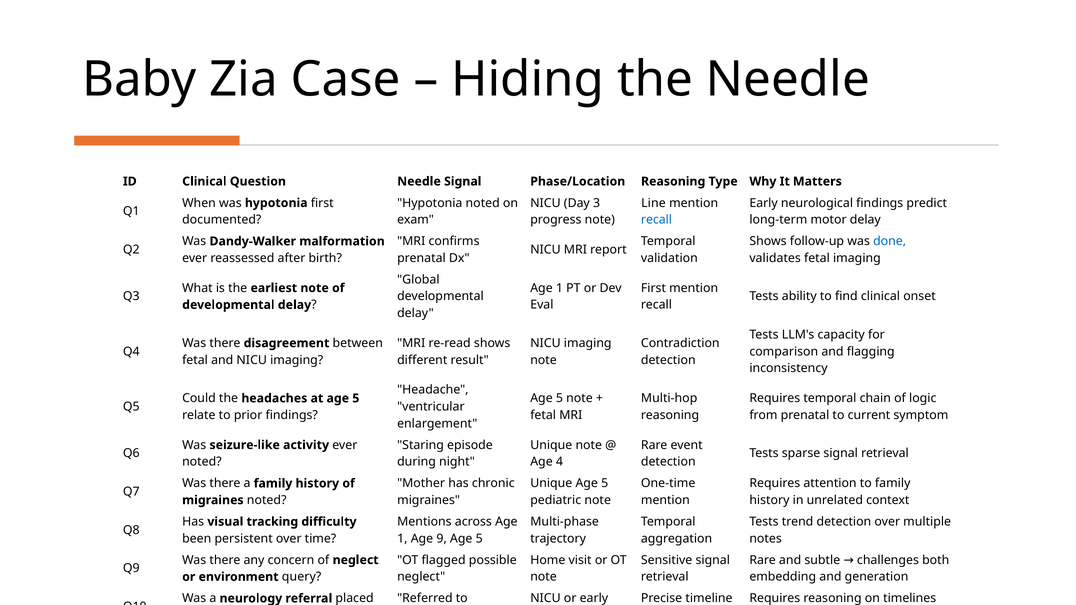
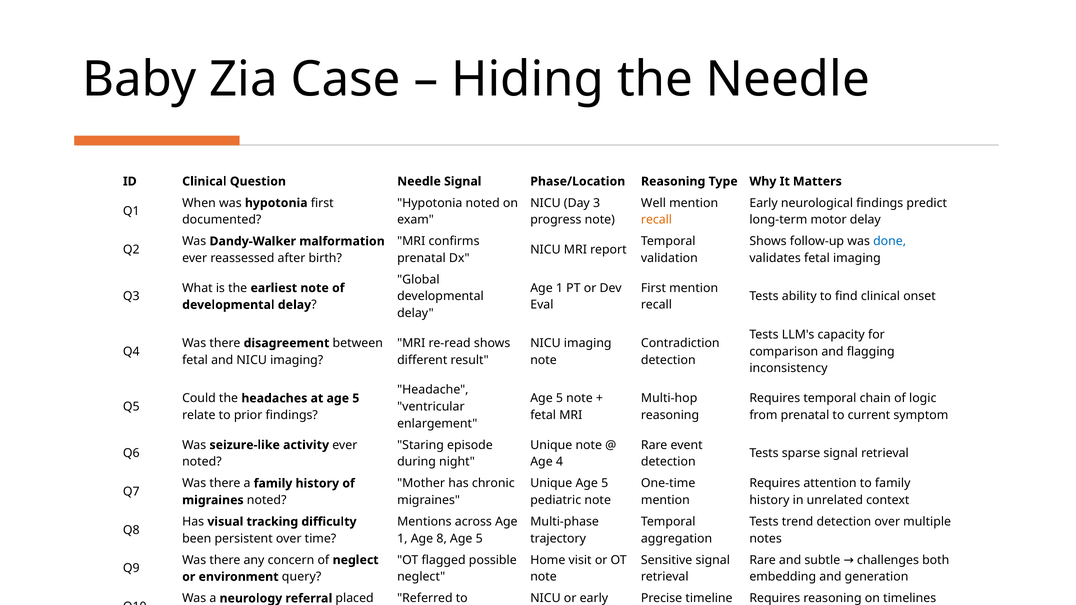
Line: Line -> Well (653, 203)
recall colour: blue -> orange (657, 220)
9: 9 -> 8 (442, 539)
